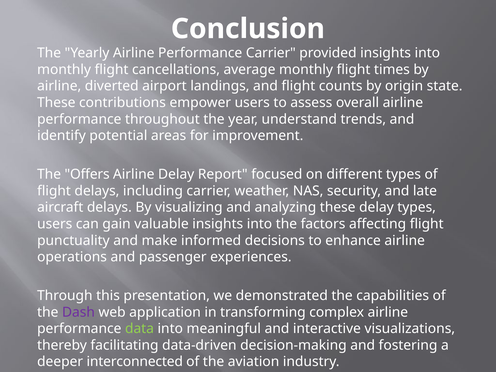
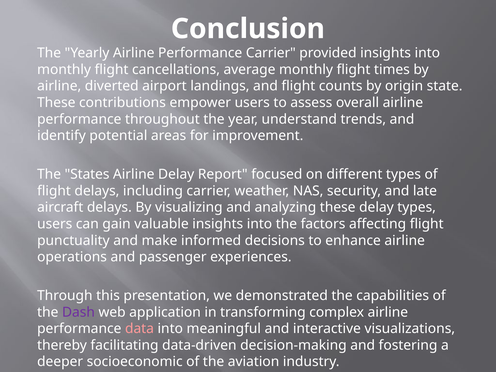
Offers: Offers -> States (87, 174)
data colour: light green -> pink (139, 329)
interconnected: interconnected -> socioeconomic (135, 362)
